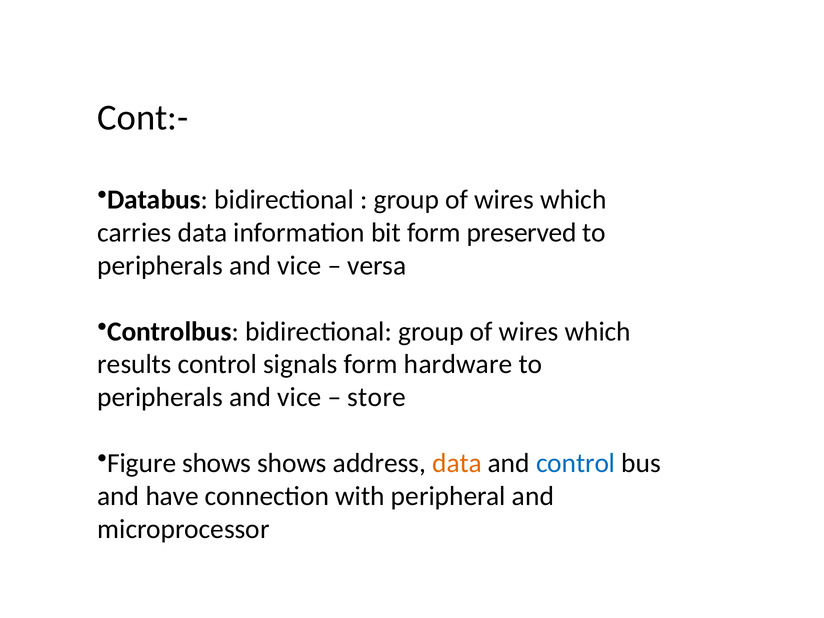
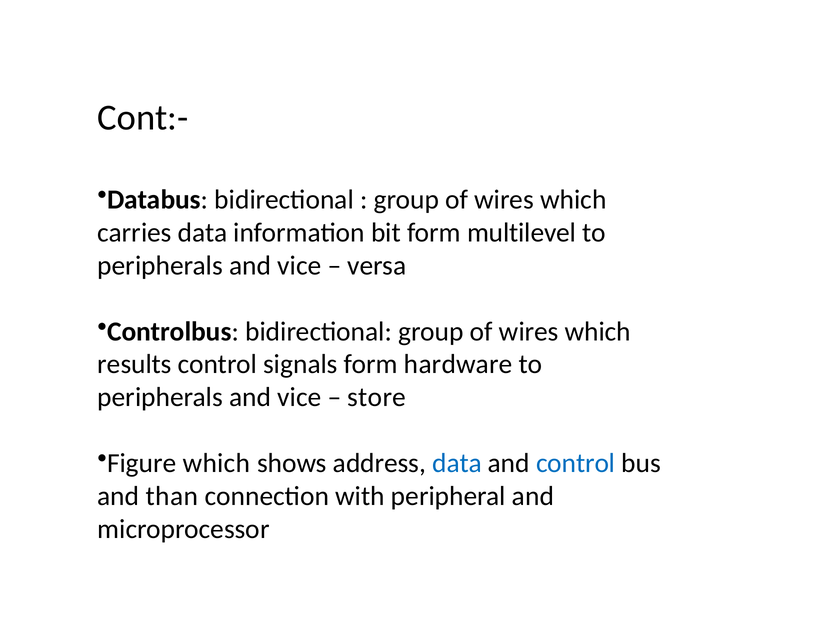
preserved: preserved -> multilevel (522, 233)
Figure shows: shows -> which (216, 463)
data colour: orange -> blue (457, 463)
have: have -> than (172, 496)
